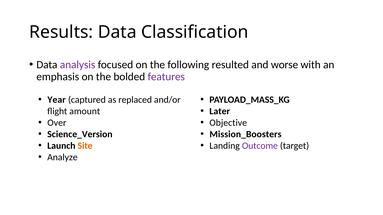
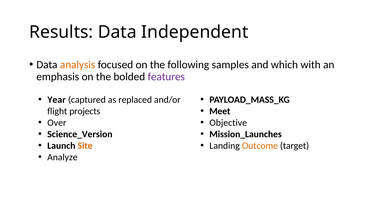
Classification: Classification -> Independent (195, 32)
analysis colour: purple -> orange (78, 65)
resulted: resulted -> samples (230, 65)
worse: worse -> which (284, 65)
Later: Later -> Meet (220, 112)
amount: amount -> projects (85, 112)
Mission_Boosters: Mission_Boosters -> Mission_Launches (246, 134)
Outcome colour: purple -> orange (260, 146)
